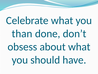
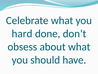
than: than -> hard (22, 33)
